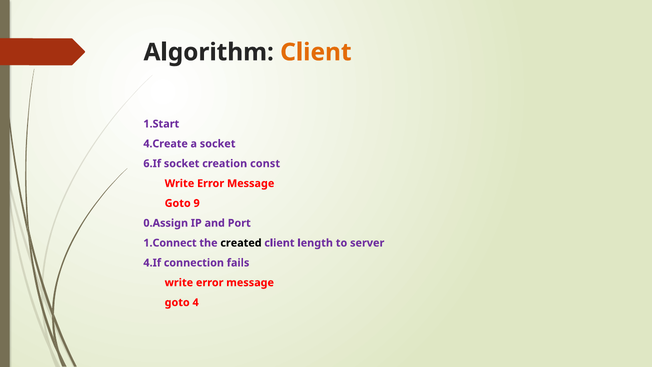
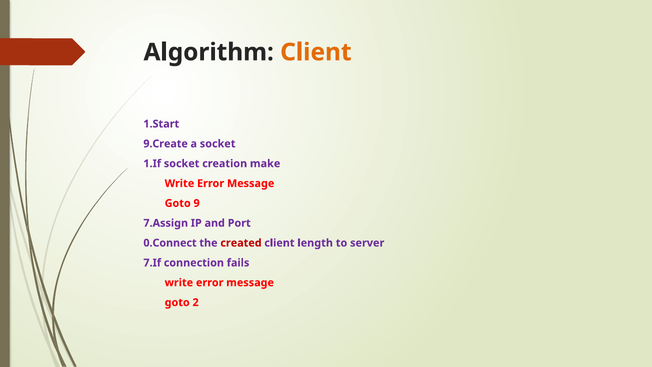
4.Create: 4.Create -> 9.Create (166, 144)
6.If: 6.If -> 1.If (152, 163)
const: const -> make (265, 163)
0.Assign: 0.Assign -> 7.Assign (166, 223)
1.Connect: 1.Connect -> 0.Connect (170, 243)
created colour: black -> red (241, 243)
4.If: 4.If -> 7.If (152, 263)
4: 4 -> 2 (196, 302)
